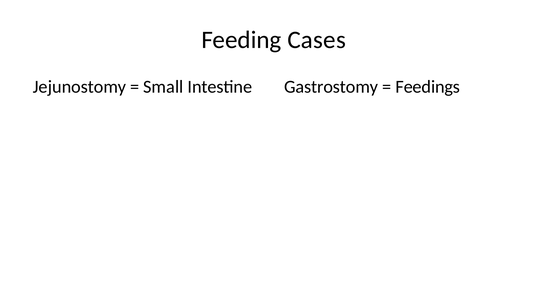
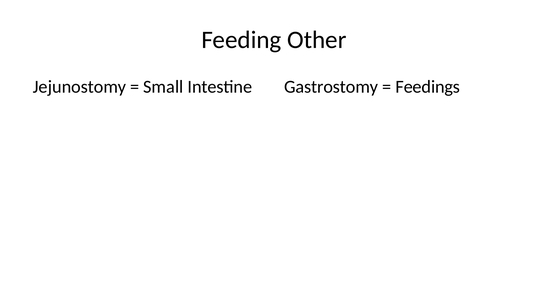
Cases: Cases -> Other (317, 40)
